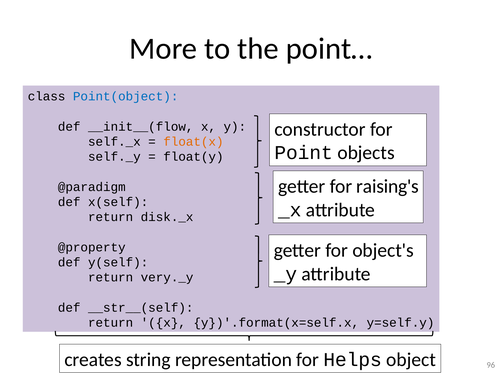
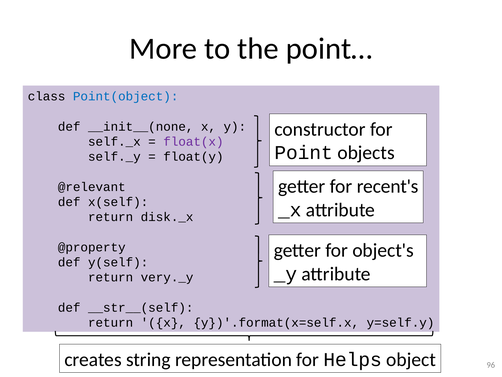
__init__(flow: __init__(flow -> __init__(none (141, 126)
float(x colour: orange -> purple (193, 141)
raising's: raising's -> recent's (388, 186)
@paradigm: @paradigm -> @relevant (92, 187)
